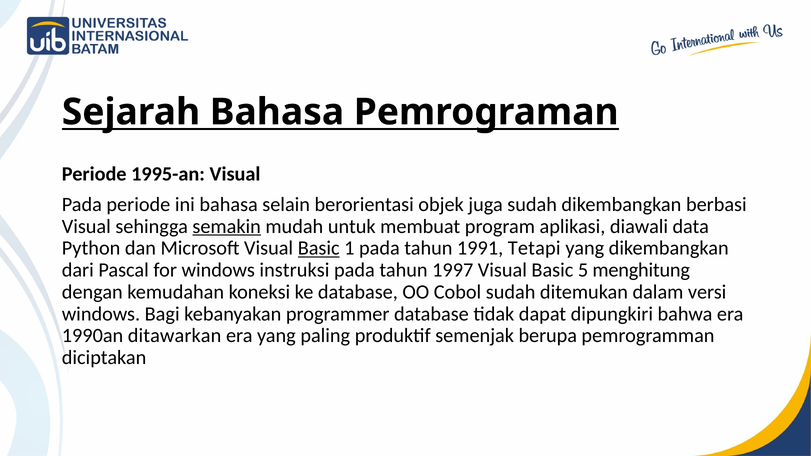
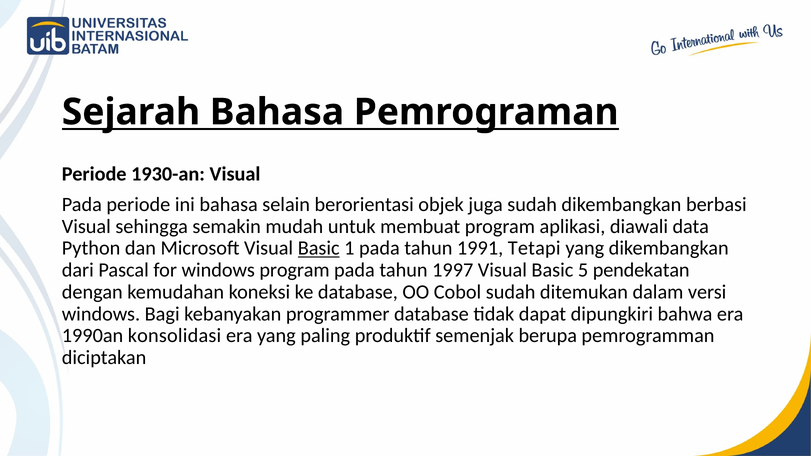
1995-an: 1995-an -> 1930-an (168, 174)
semakin underline: present -> none (227, 226)
windows instruksi: instruksi -> program (295, 270)
menghitung: menghitung -> pendekatan (641, 270)
ditawarkan: ditawarkan -> konsolidasi (175, 336)
